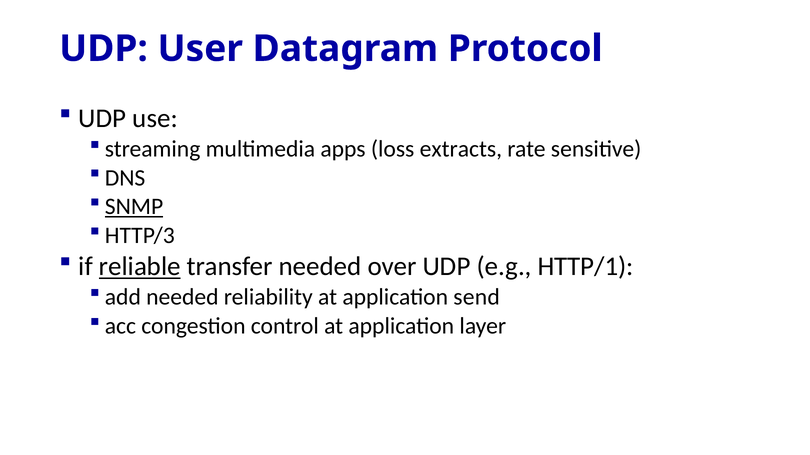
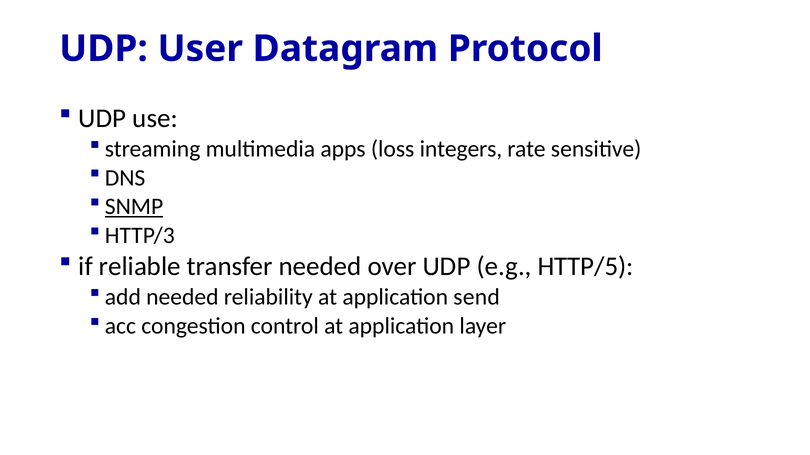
extracts: extracts -> integers (461, 149)
reliable underline: present -> none (140, 267)
HTTP/1: HTTP/1 -> HTTP/5 (585, 267)
